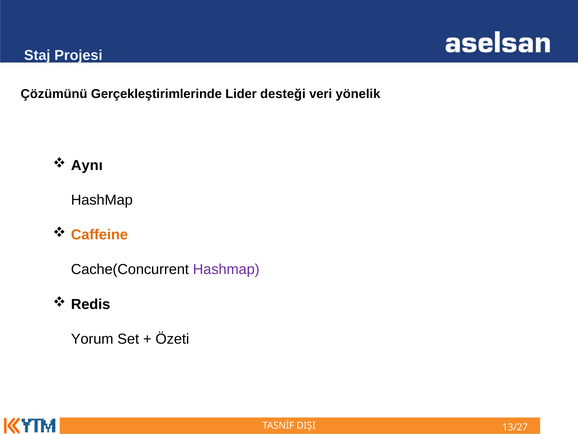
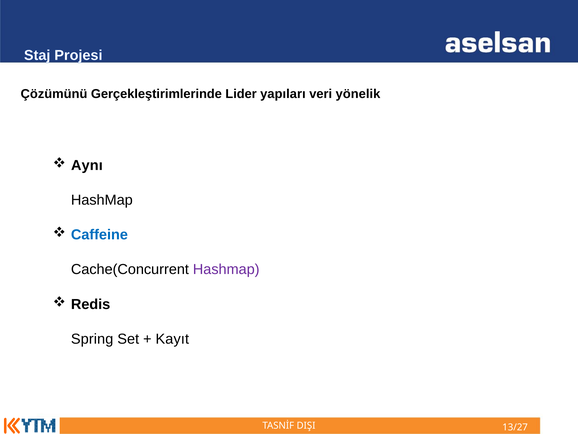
desteği: desteği -> yapıları (283, 94)
Caffeine colour: orange -> blue (99, 235)
Yorum: Yorum -> Spring (92, 339)
Özeti: Özeti -> Kayıt (172, 339)
